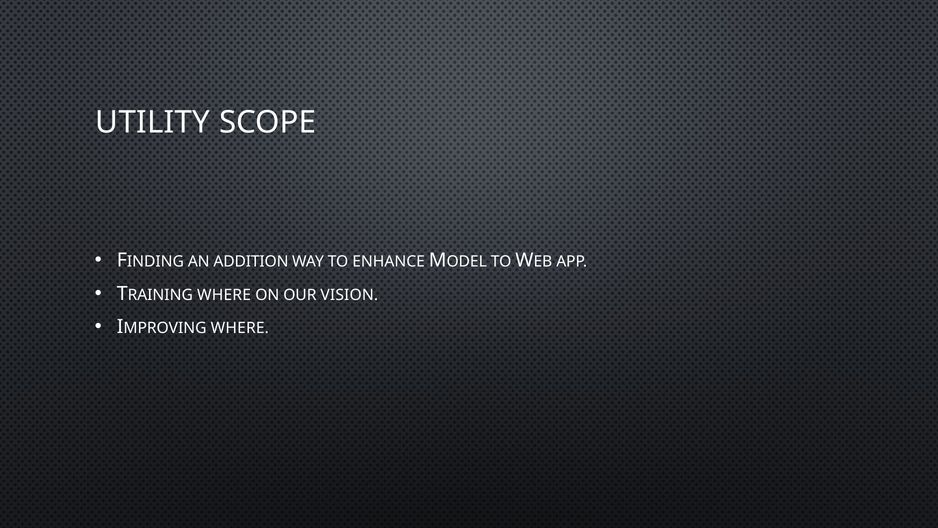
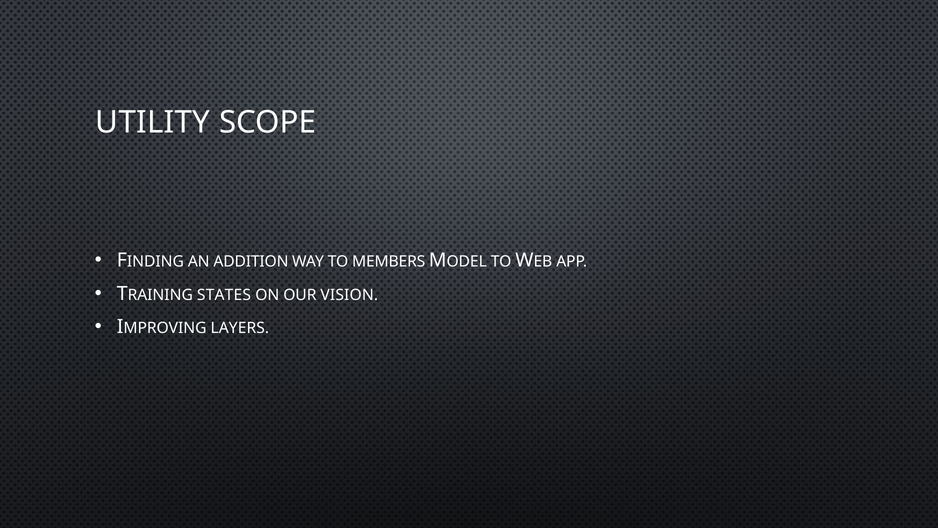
ENHANCE: ENHANCE -> MEMBERS (389, 262)
WHERE: WHERE -> STATES (224, 295)
WHERE: WHERE -> LAYERS (240, 328)
